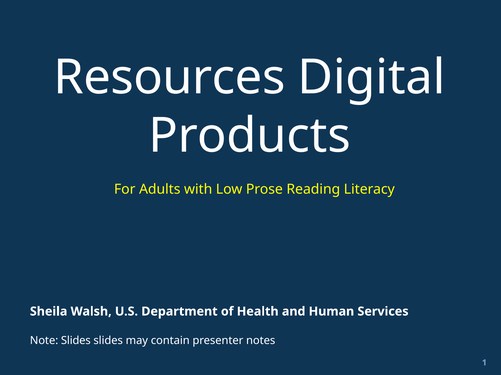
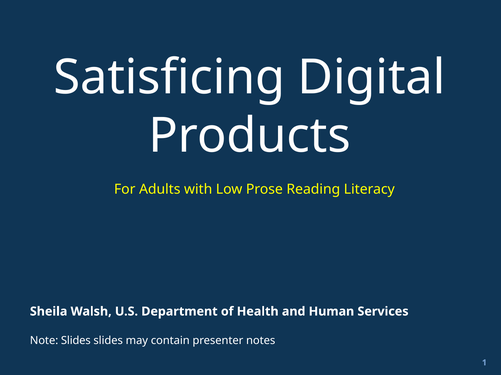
Resources: Resources -> Satisficing (169, 78)
